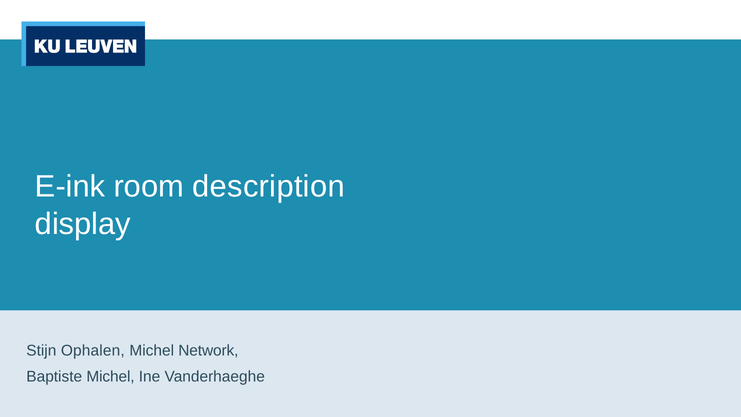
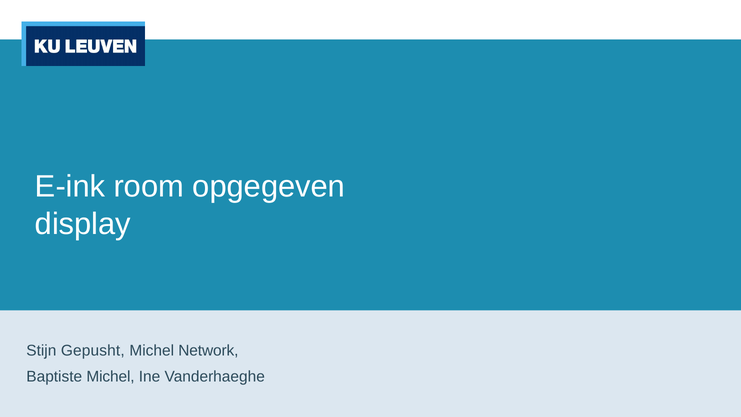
description: description -> opgegeven (269, 187)
Ophalen: Ophalen -> Gepusht (93, 350)
